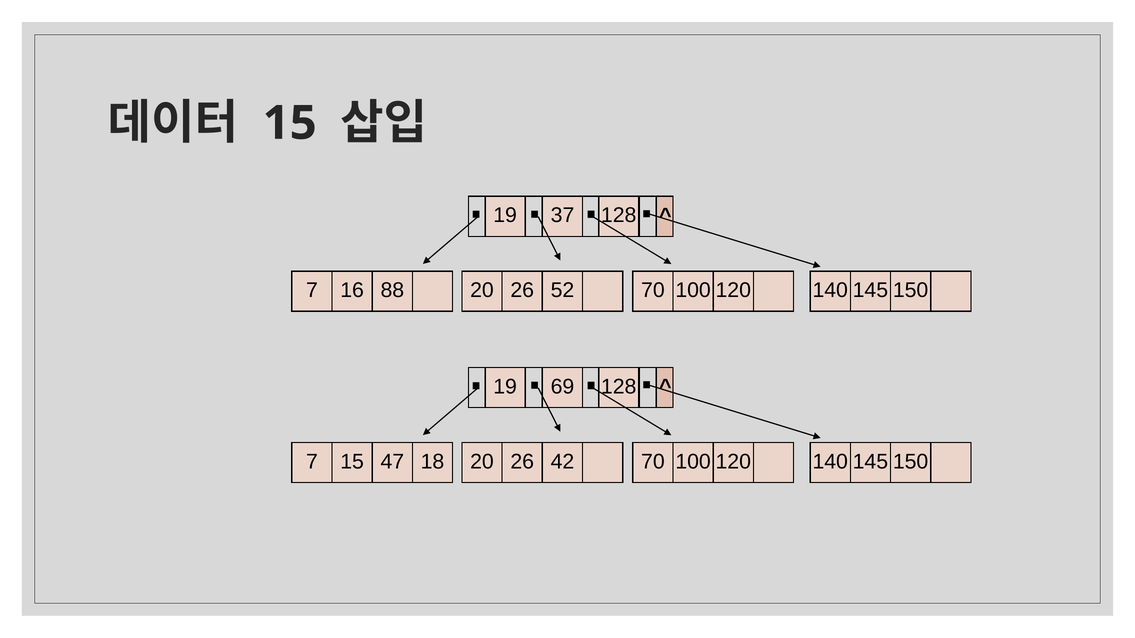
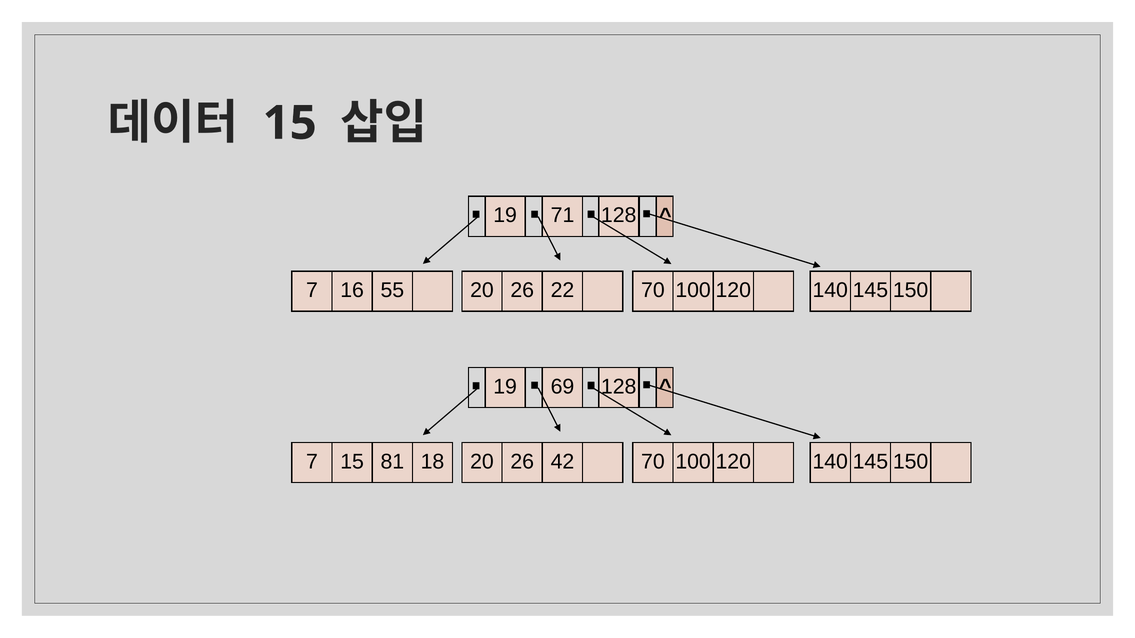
37: 37 -> 71 (563, 216)
88: 88 -> 55 (392, 291)
52: 52 -> 22 (562, 291)
47: 47 -> 81 (392, 462)
